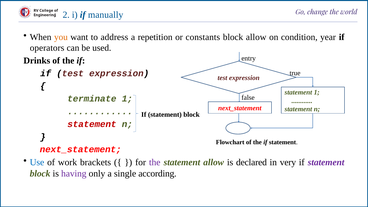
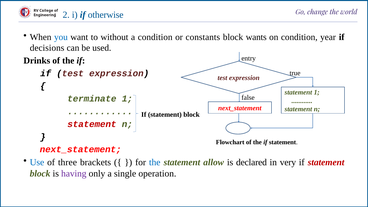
manually: manually -> otherwise (106, 15)
you colour: orange -> blue (61, 37)
address: address -> without (114, 37)
a repetition: repetition -> condition (155, 37)
block allow: allow -> wants (256, 37)
operators: operators -> decisions (47, 48)
work: work -> three (67, 162)
the colour: purple -> blue (155, 162)
statement colour: purple -> red (326, 162)
according: according -> operation (157, 174)
